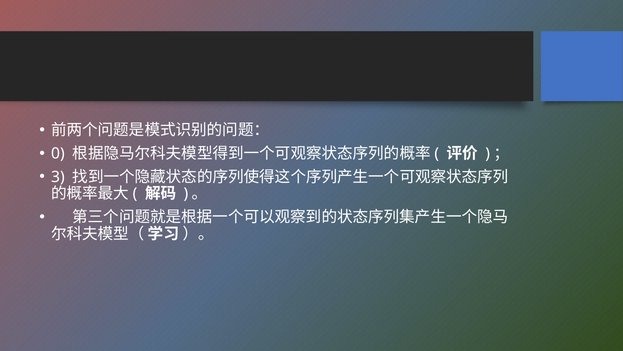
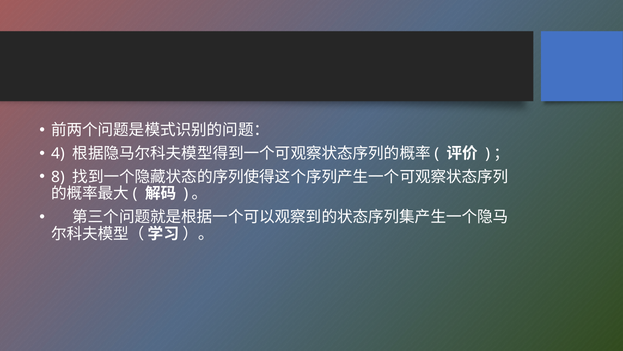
0: 0 -> 4 (58, 153)
3: 3 -> 8 (58, 177)
